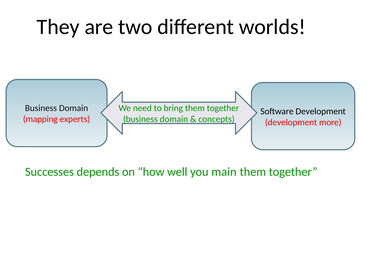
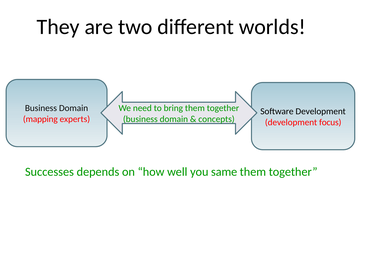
more: more -> focus (330, 122)
main: main -> same (224, 172)
